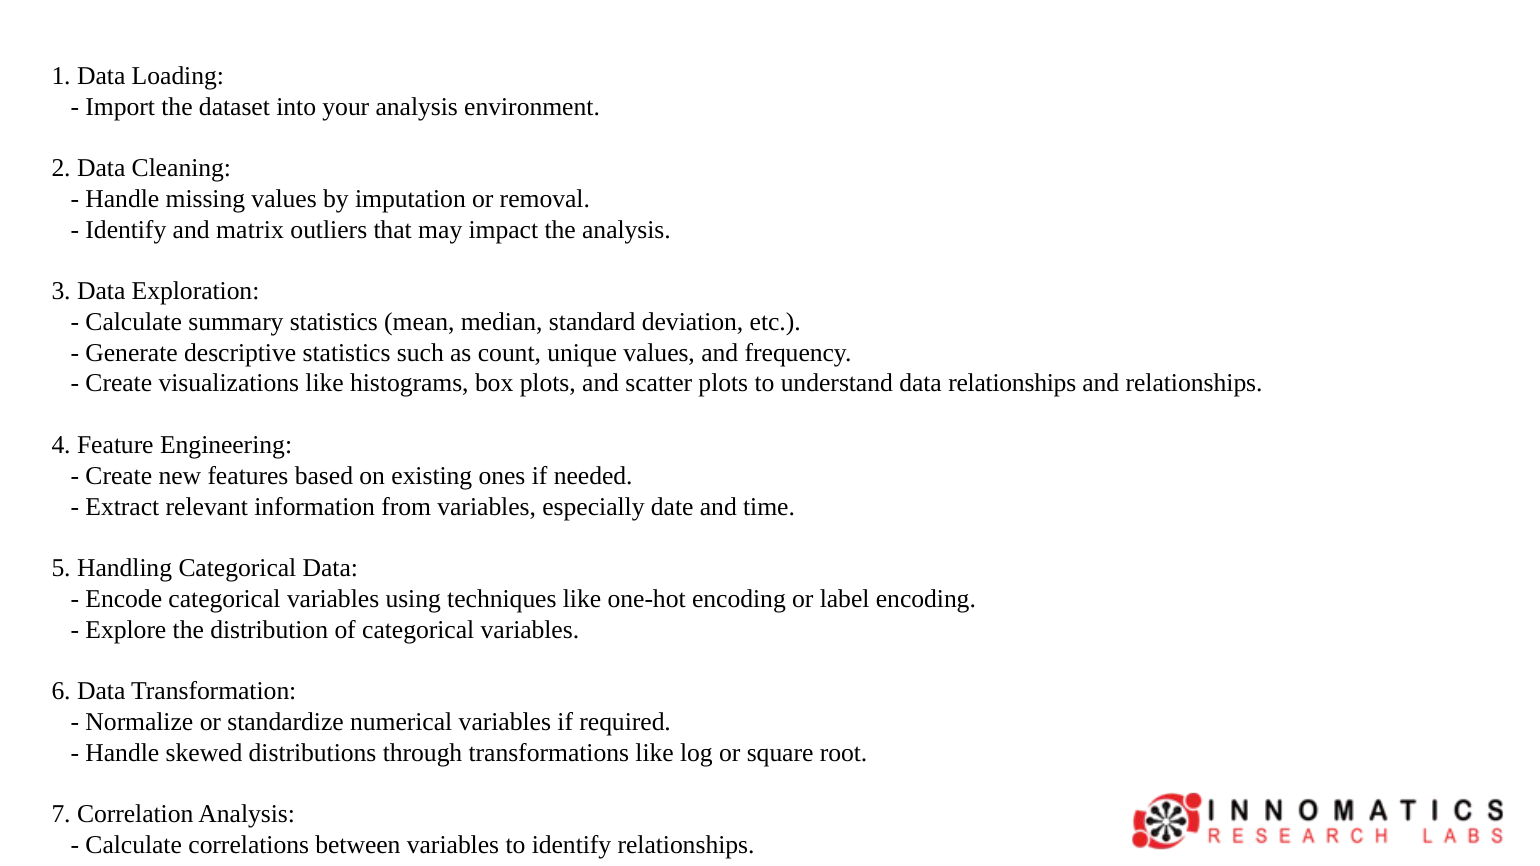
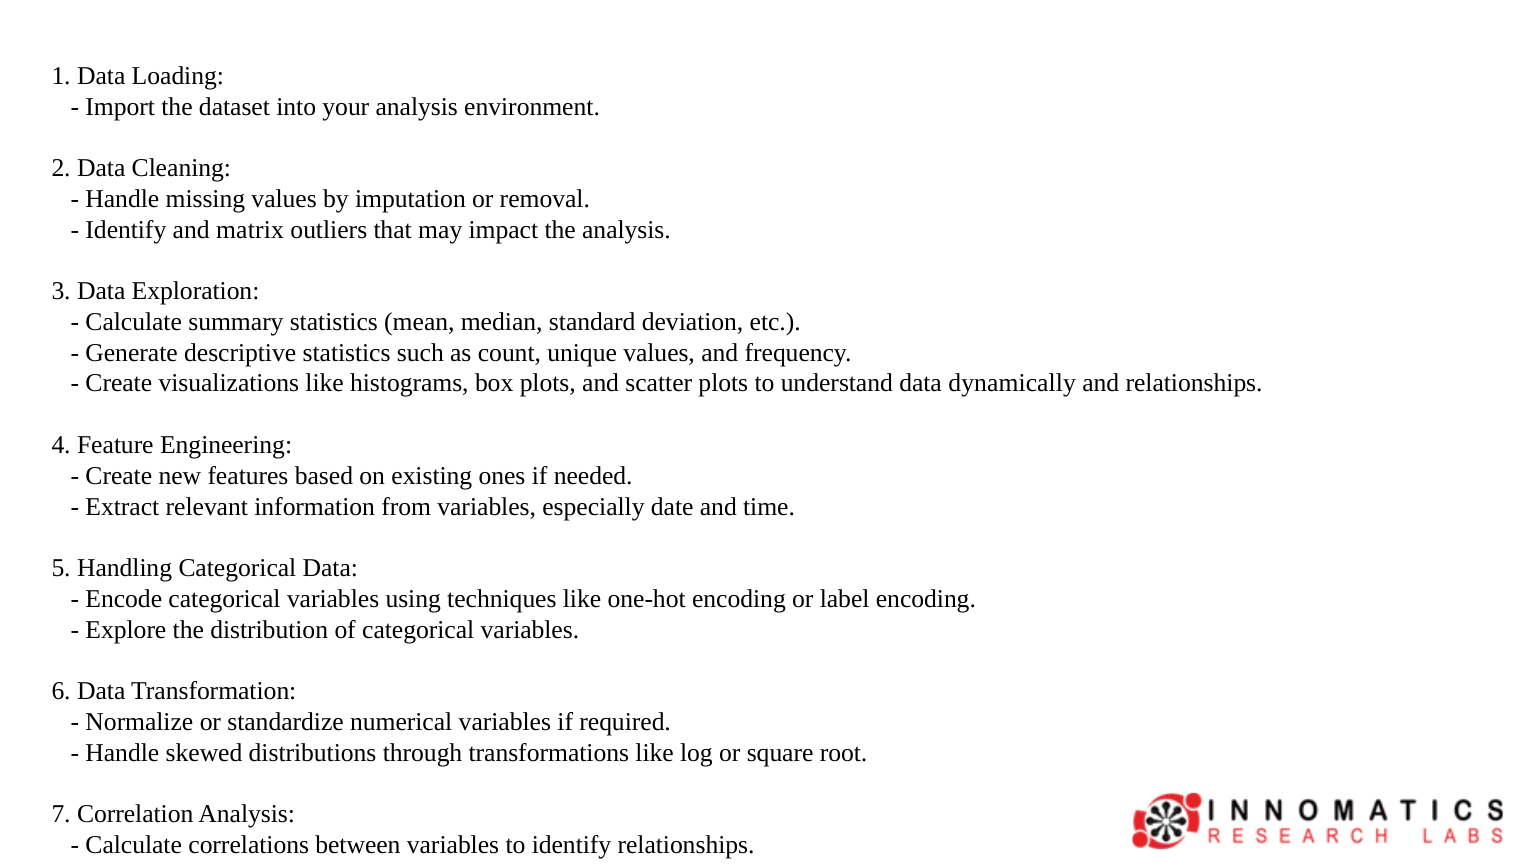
data relationships: relationships -> dynamically (1012, 384)
